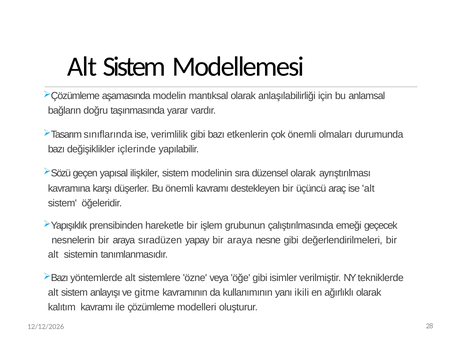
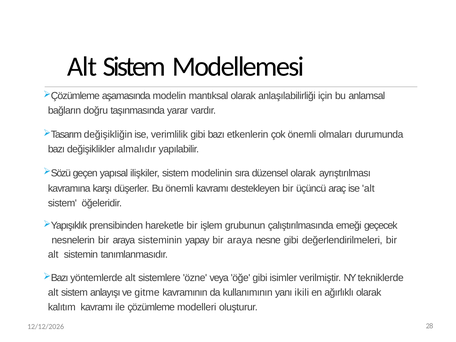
sınıflarında: sınıflarında -> değişikliğin (108, 135)
içlerinde: içlerinde -> almalıdır (137, 149)
sıradüzen: sıradüzen -> sisteminin (160, 240)
